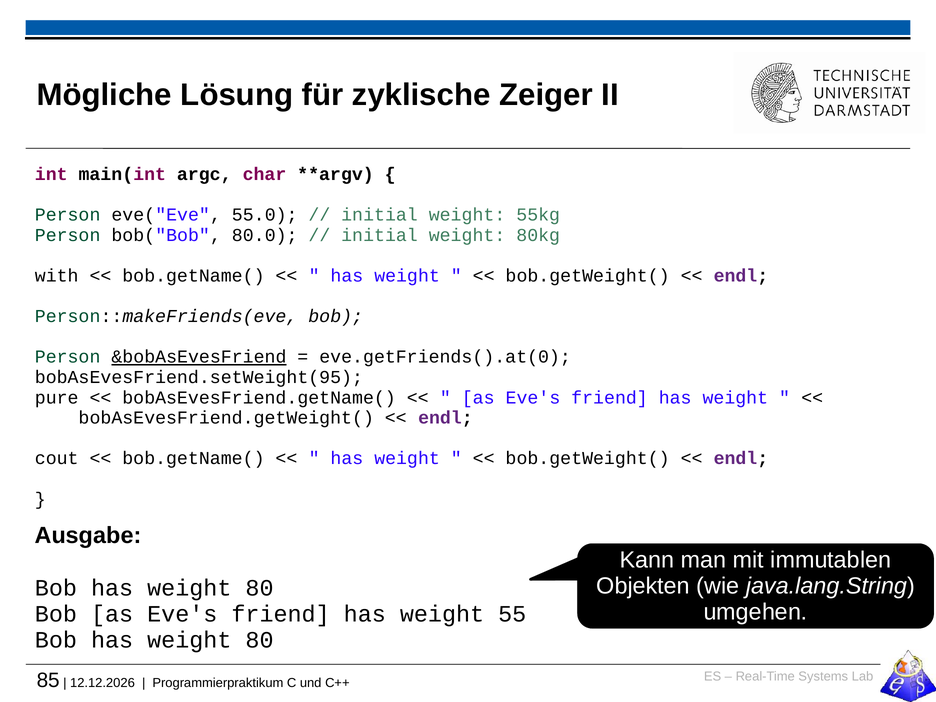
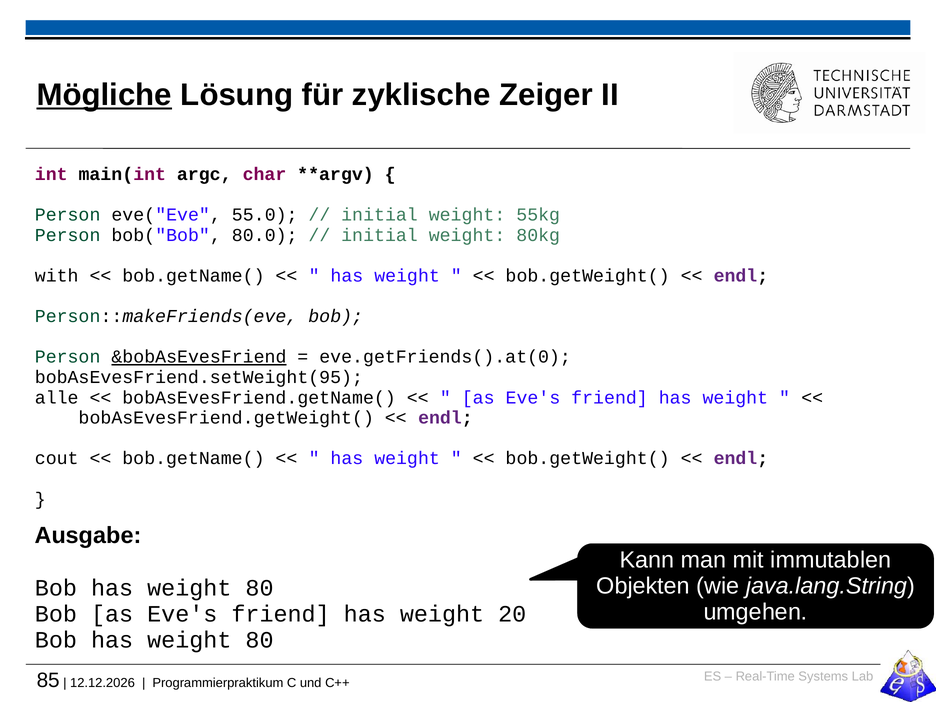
Mögliche underline: none -> present (104, 95)
pure: pure -> alle (57, 398)
55: 55 -> 20 (512, 614)
